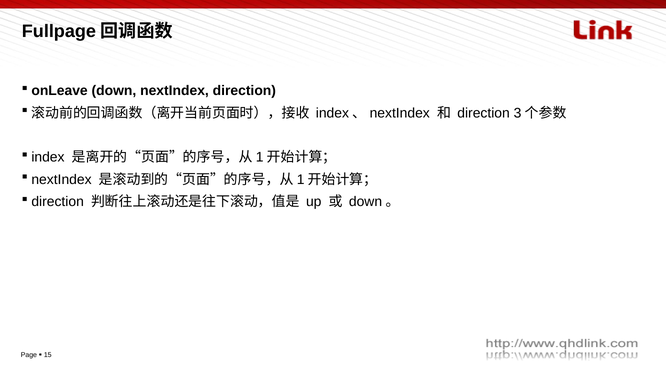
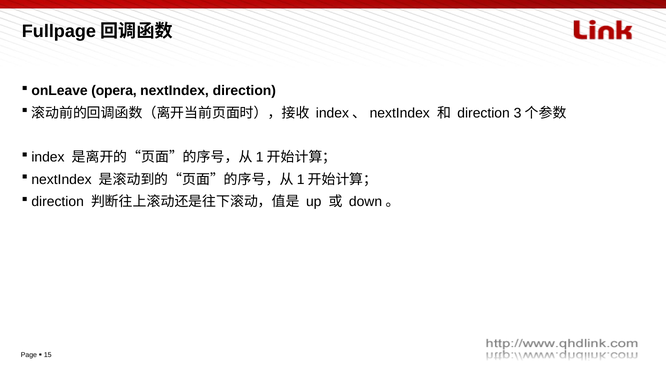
down: down -> opera (114, 91)
